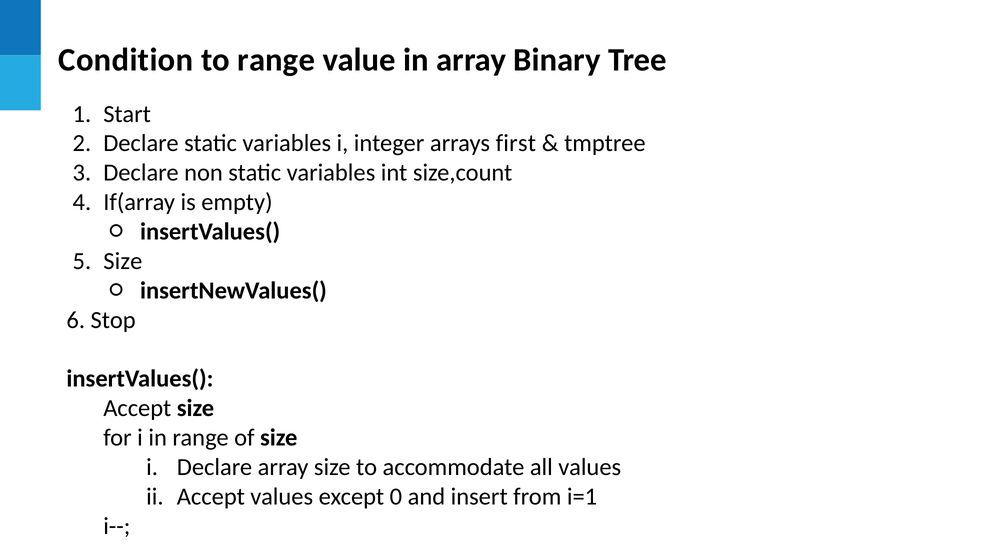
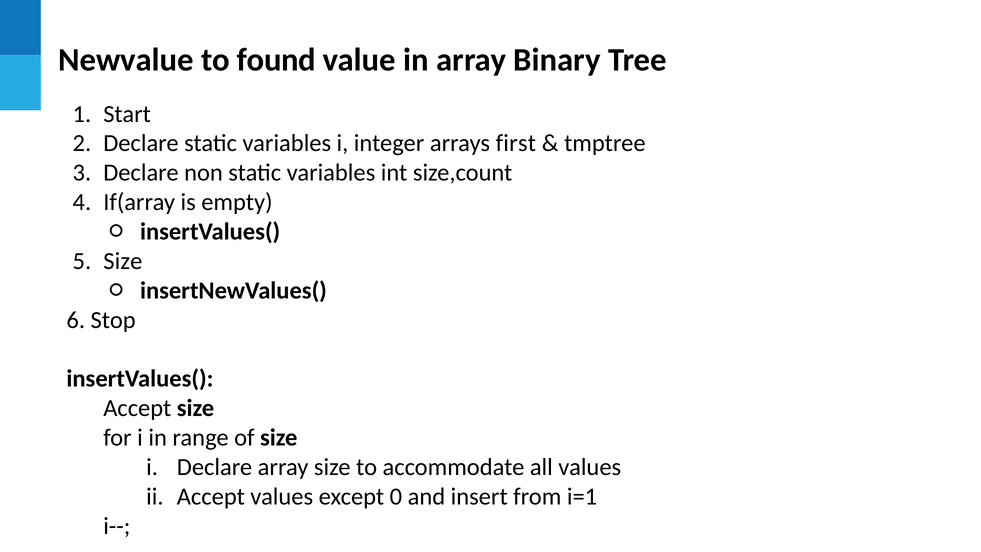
Condition: Condition -> Newvalue (126, 60)
to range: range -> found (276, 60)
